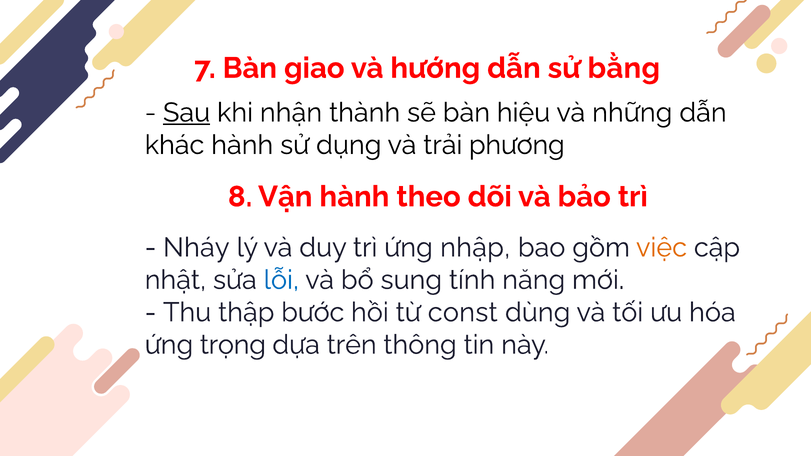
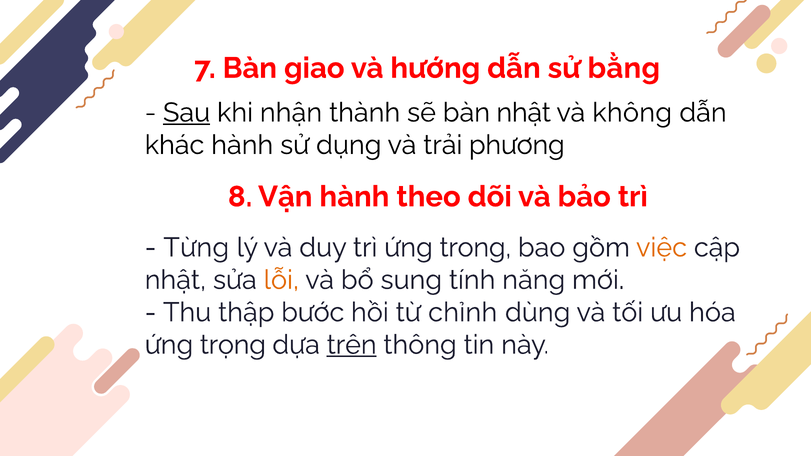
bàn hiệu: hiệu -> nhật (524, 113)
những: những -> không (632, 113)
Nháy: Nháy -> Từng (196, 248)
nhập: nhập -> trong (475, 248)
lỗi colour: blue -> orange (281, 280)
const: const -> chỉnh (463, 313)
trên underline: none -> present (352, 345)
